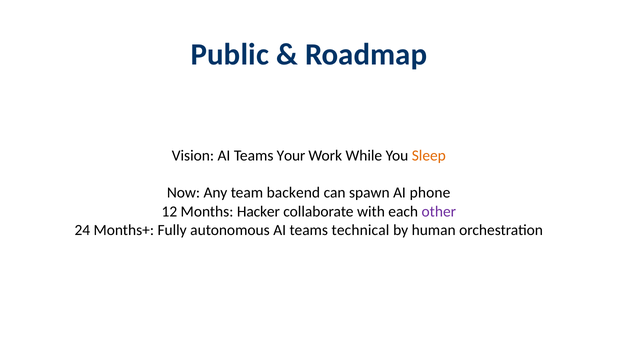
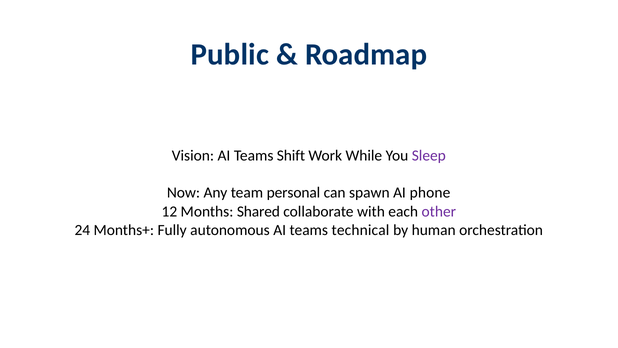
Your: Your -> Shift (291, 156)
Sleep colour: orange -> purple (429, 156)
backend: backend -> personal (293, 193)
Hacker: Hacker -> Shared (258, 211)
